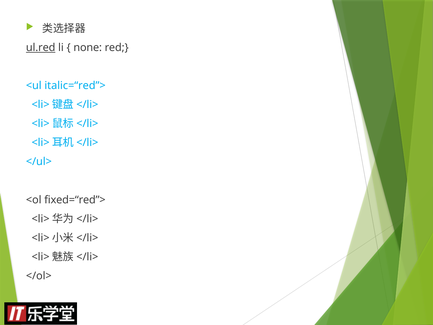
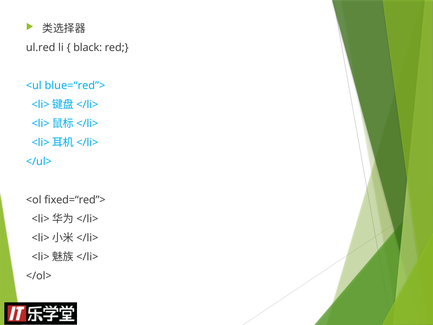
ul.red underline: present -> none (41, 48)
none: none -> black (88, 48)
italic=“red”>: italic=“red”> -> blue=“red”> (75, 86)
